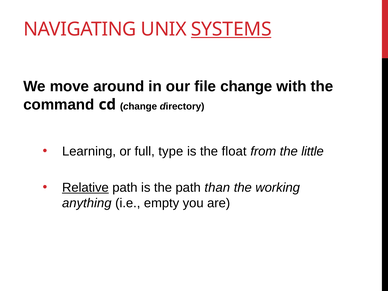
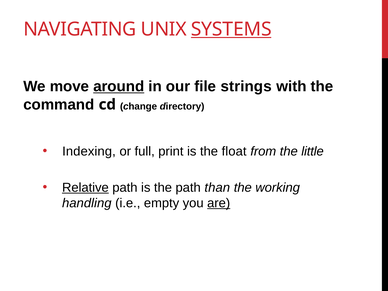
around underline: none -> present (119, 86)
file change: change -> strings (246, 86)
Learning: Learning -> Indexing (89, 151)
type: type -> print (171, 151)
anything: anything -> handling (87, 203)
are underline: none -> present (219, 203)
